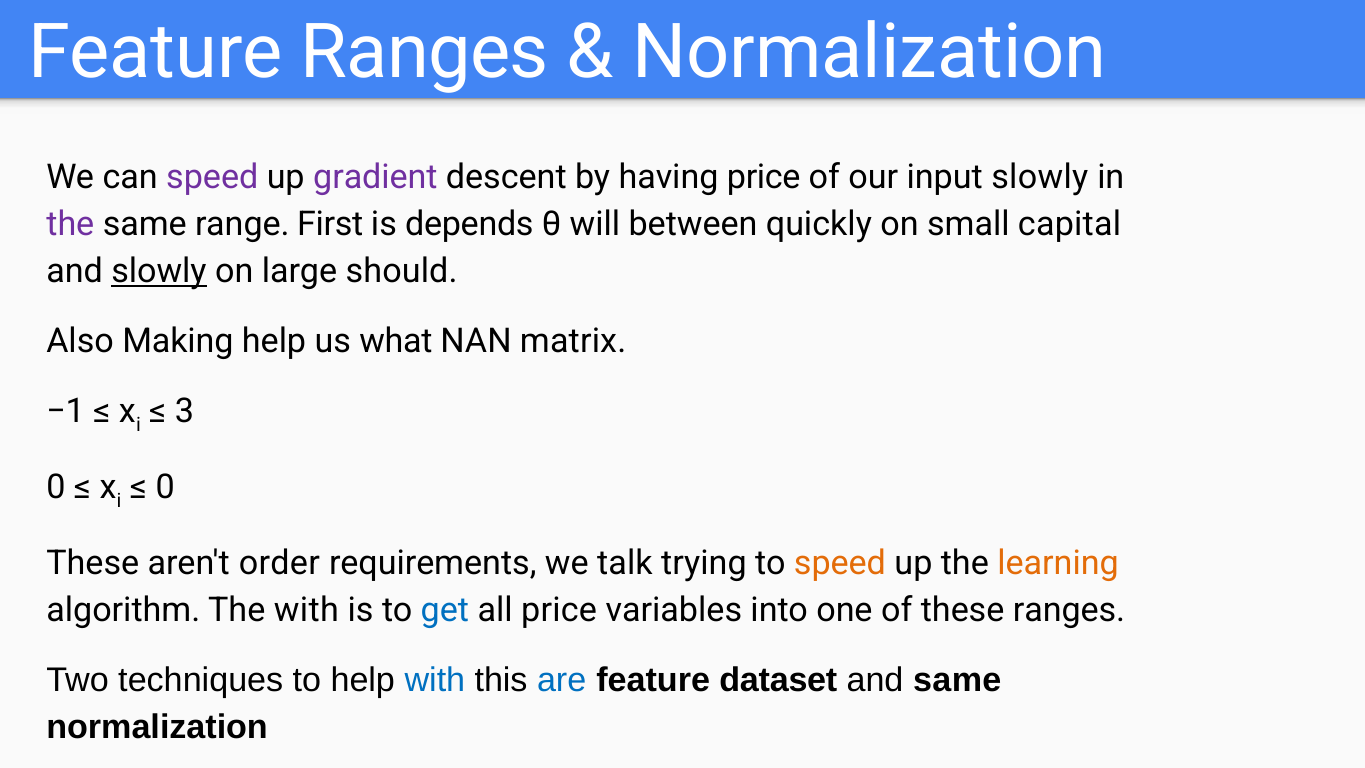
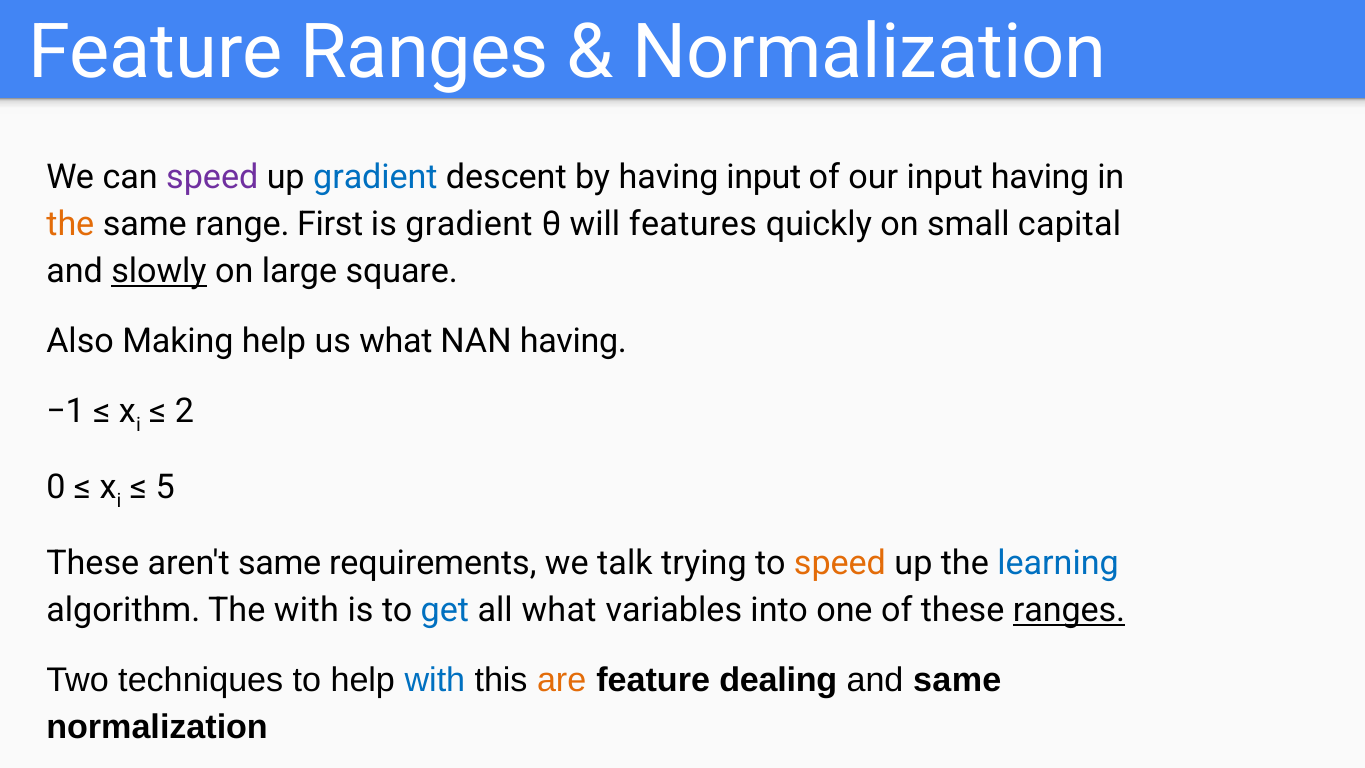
gradient colour: purple -> blue (375, 177)
having price: price -> input (764, 177)
input slowly: slowly -> having (1040, 177)
the colour: purple -> orange (70, 224)
is depends: depends -> gradient (469, 224)
between: between -> features (693, 224)
should: should -> square (402, 271)
NAN matrix: matrix -> having (573, 341)
3: 3 -> 2 (185, 411)
0: 0 -> 5 (165, 488)
aren't order: order -> same (280, 563)
learning colour: orange -> blue (1058, 563)
all price: price -> what (559, 610)
ranges underline: none -> present (1069, 610)
are colour: blue -> orange (562, 680)
dataset: dataset -> dealing (778, 680)
